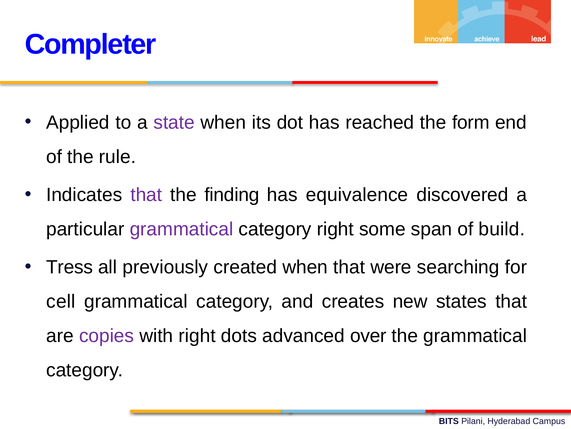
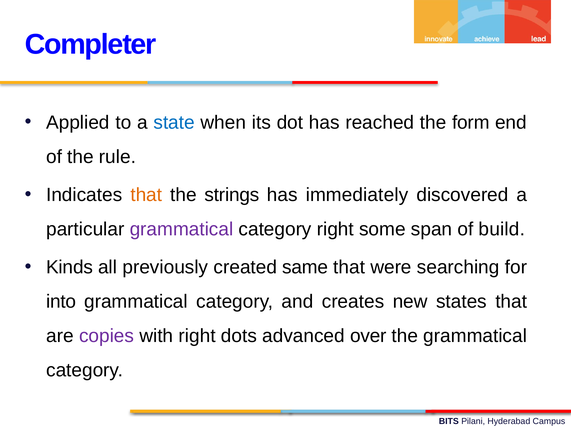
state colour: purple -> blue (174, 122)
that colour: purple -> orange (146, 195)
finding: finding -> strings (232, 195)
equivalence: equivalence -> immediately (357, 195)
Tress: Tress -> Kinds (70, 267)
created when: when -> same (305, 267)
cell: cell -> into (61, 301)
